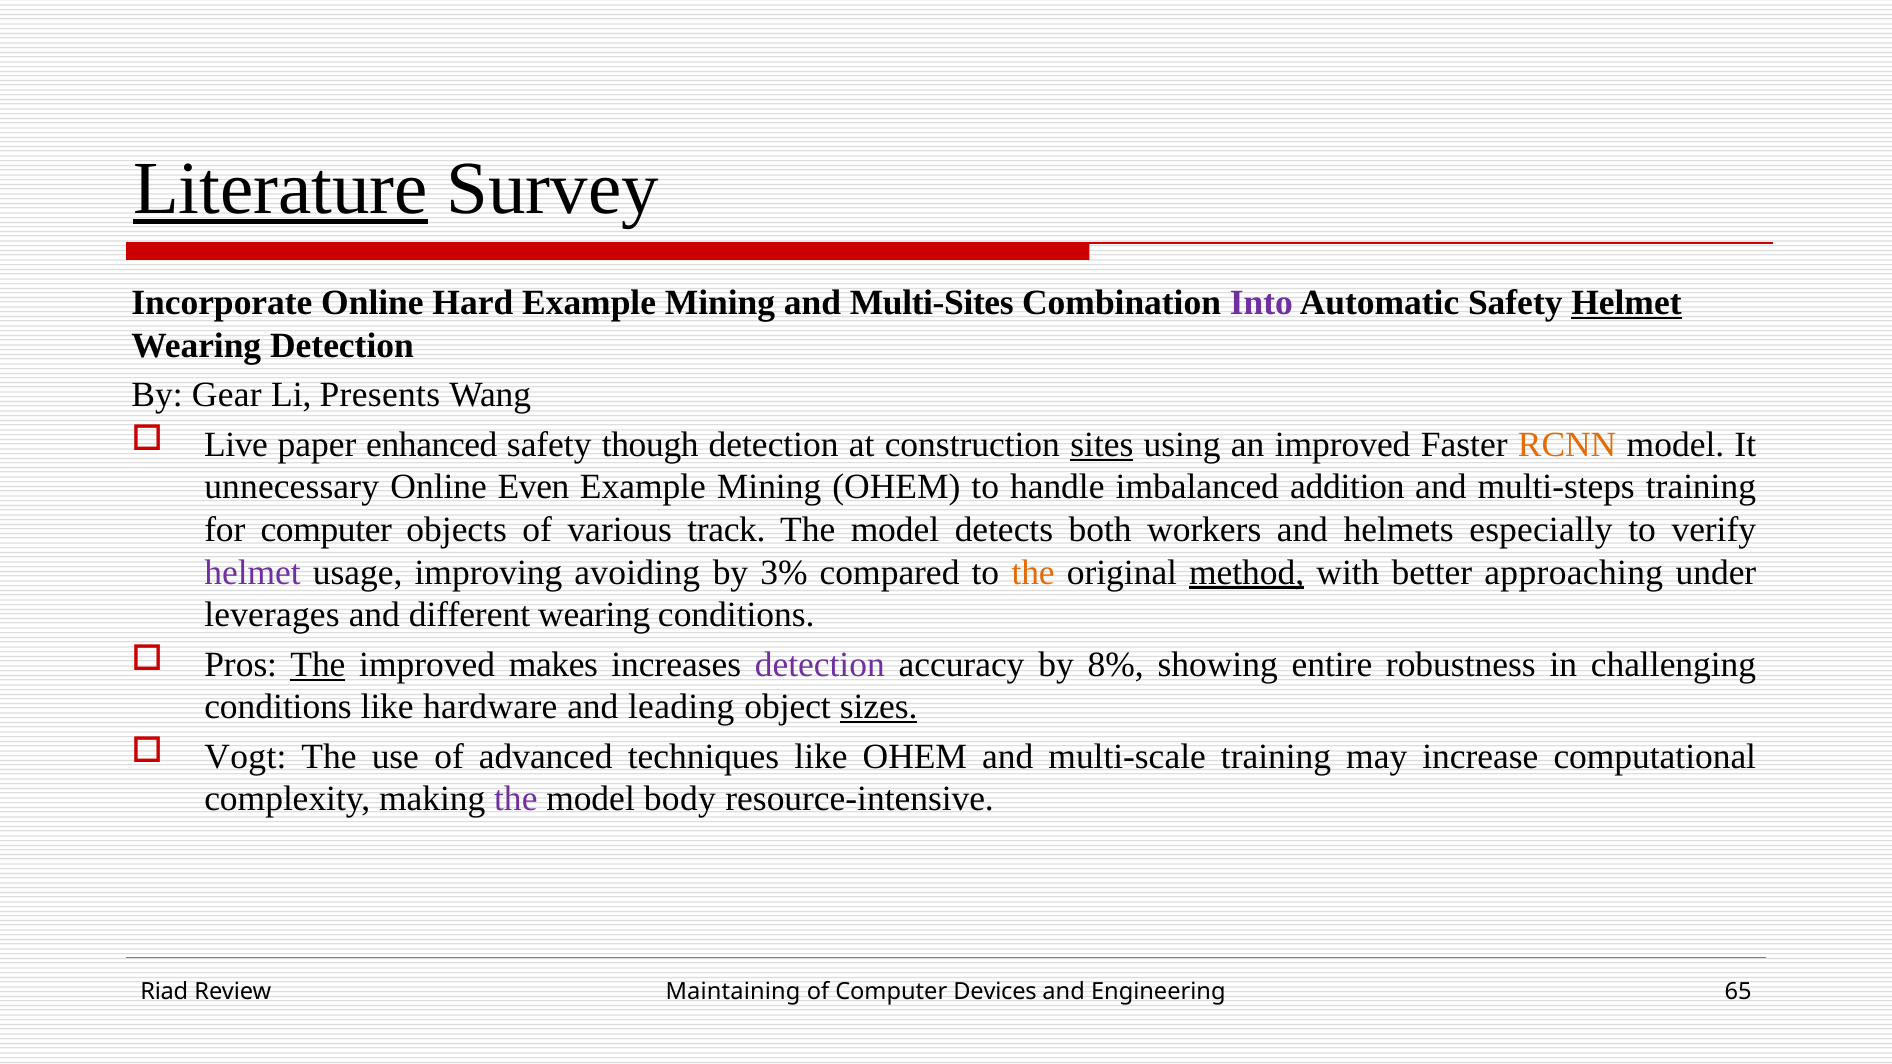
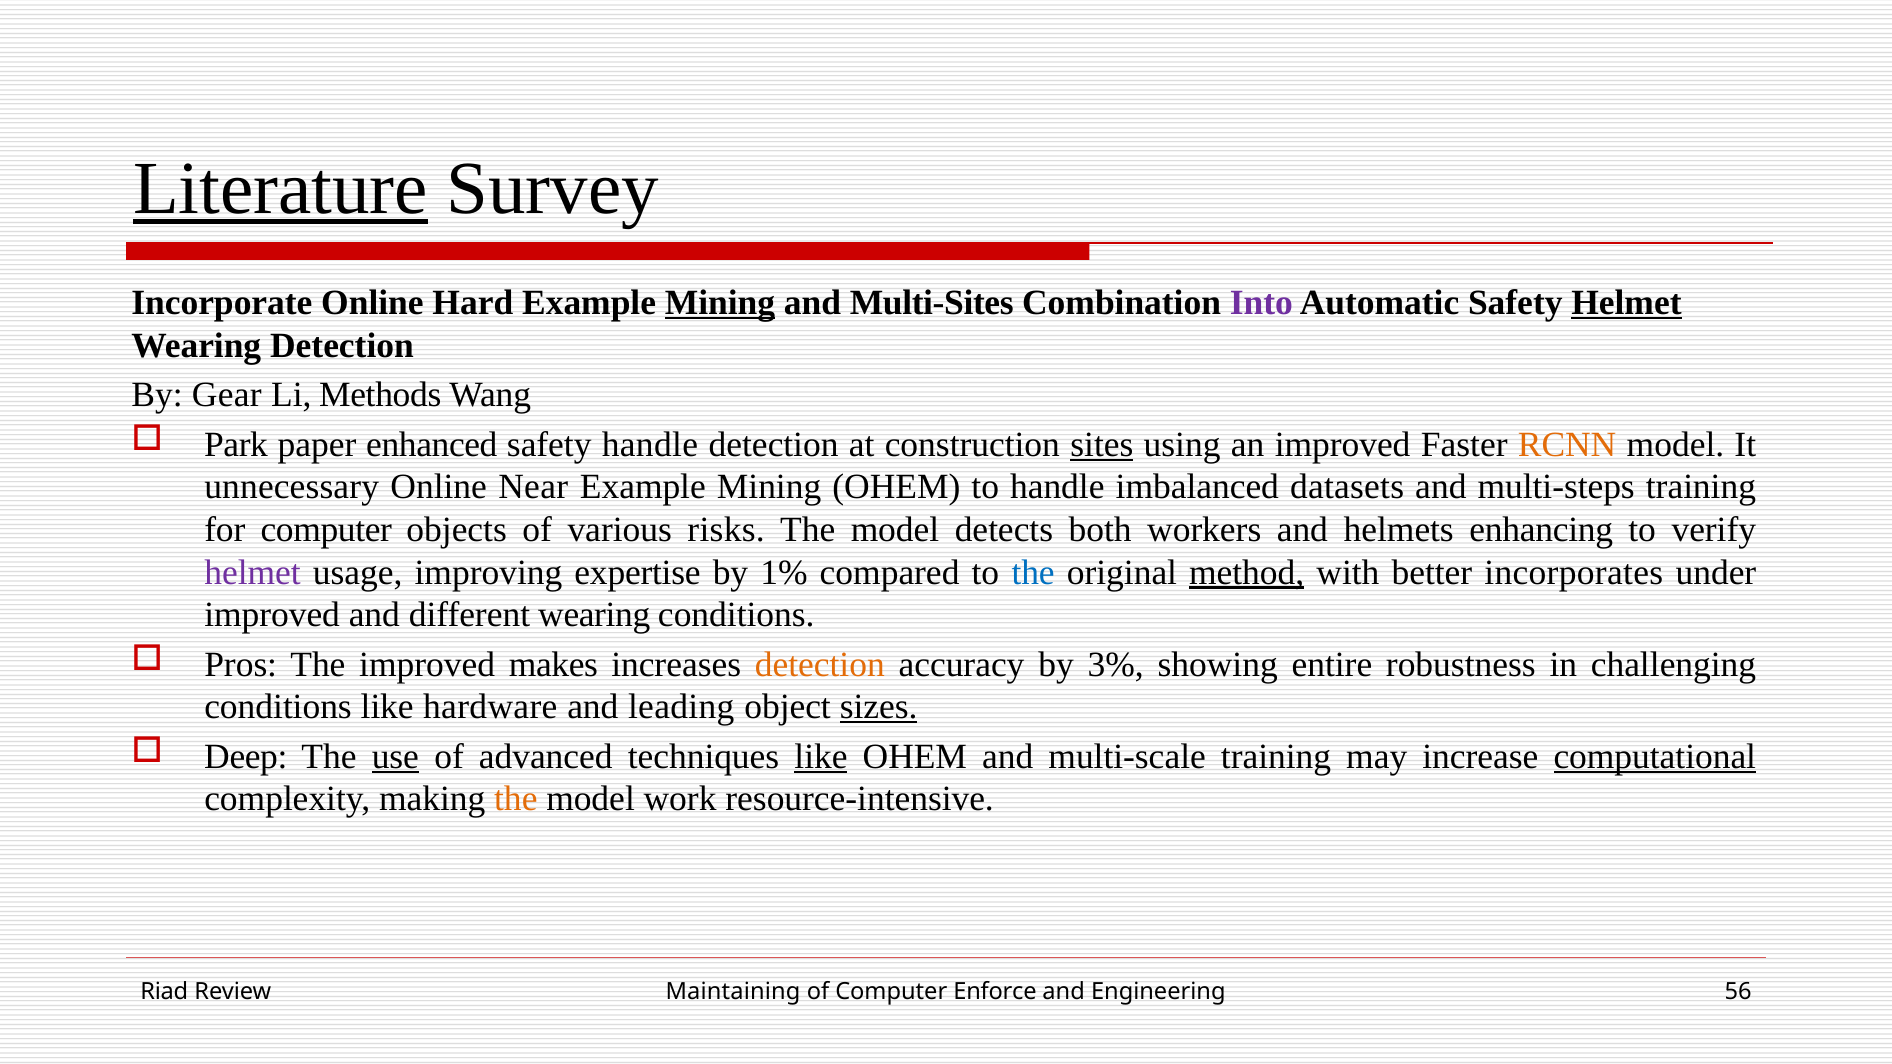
Mining underline: none -> present (720, 303)
Presents: Presents -> Methods (380, 395)
Live: Live -> Park (236, 445)
safety though: though -> handle (650, 445)
Even: Even -> Near (533, 487)
addition: addition -> datasets (1347, 487)
track: track -> risks (726, 530)
especially: especially -> enhancing (1541, 530)
avoiding: avoiding -> expertise (638, 572)
3%: 3% -> 1% (784, 572)
the colour: orange -> blue (1033, 572)
approaching: approaching -> incorporates (1574, 572)
leverages: leverages -> improved (272, 615)
The underline: present -> none (318, 665)
detection colour: purple -> orange (820, 665)
8%: 8% -> 3% (1116, 665)
Vogt: Vogt -> Deep (246, 757)
use underline: none -> present (395, 757)
like underline: none -> present (821, 757)
computational underline: none -> present (1655, 757)
the colour: purple -> orange (516, 799)
body: body -> work (680, 799)
Devices: Devices -> Enforce (995, 992)
65: 65 -> 56 (1738, 992)
